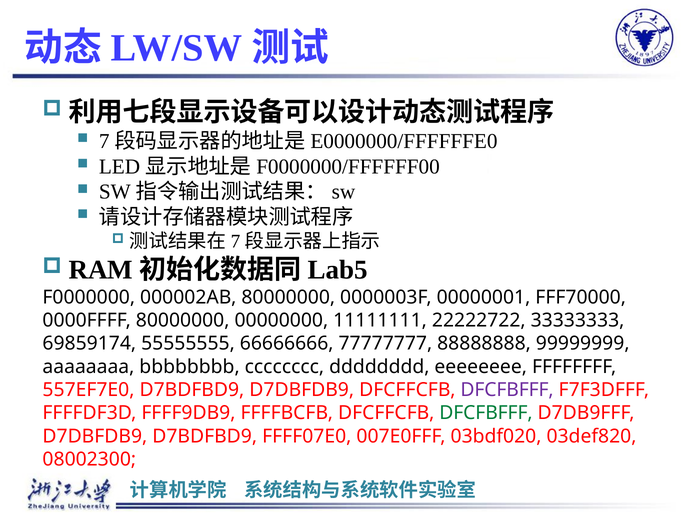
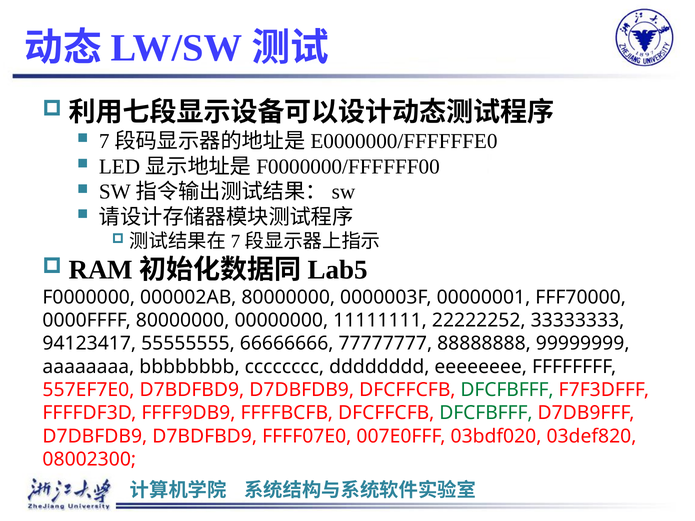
22222722: 22222722 -> 22222252 (479, 321)
69859174: 69859174 -> 94123417 (89, 344)
DFCFBFFF colour: purple -> green (507, 390)
